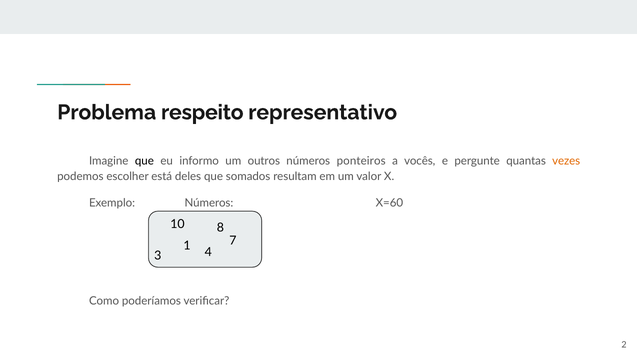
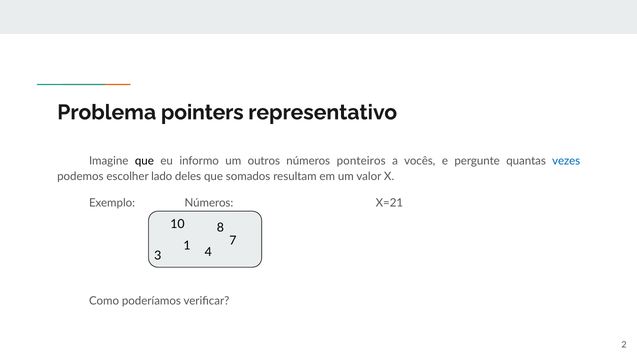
respeito: respeito -> pointers (202, 112)
vezes colour: orange -> blue (566, 161)
está: está -> lado (162, 177)
X=60: X=60 -> X=21 (389, 203)
